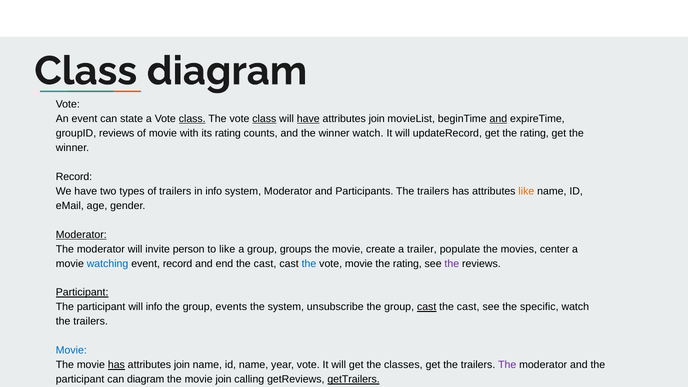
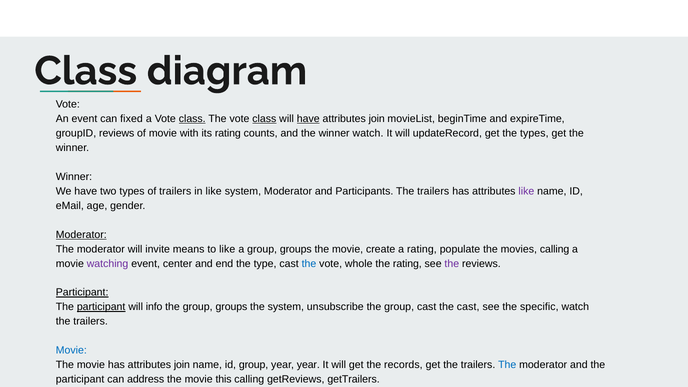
state: state -> fixed (132, 119)
and underline: present -> none (498, 119)
get the rating: rating -> types (534, 133)
Record: Record -> Winner (74, 177)
in info: info -> like (214, 191)
like colour: orange -> purple (526, 191)
person: person -> means (189, 249)
a trailer: trailer -> rating (422, 249)
movies center: center -> calling (555, 249)
watching colour: blue -> purple (108, 264)
event record: record -> center (178, 264)
end the cast: cast -> type (265, 264)
vote movie: movie -> whole (359, 264)
participant underline: none -> present (101, 307)
the group events: events -> groups (231, 307)
cast underline: present -> none (427, 307)
has underline: present -> none (116, 365)
id name: name -> group (254, 365)
year vote: vote -> year (308, 365)
classes: classes -> records (403, 365)
The colour: purple -> blue (507, 365)
can diagram: diagram -> address (146, 379)
movie join: join -> this (224, 379)
getTrailers underline: present -> none (354, 379)
